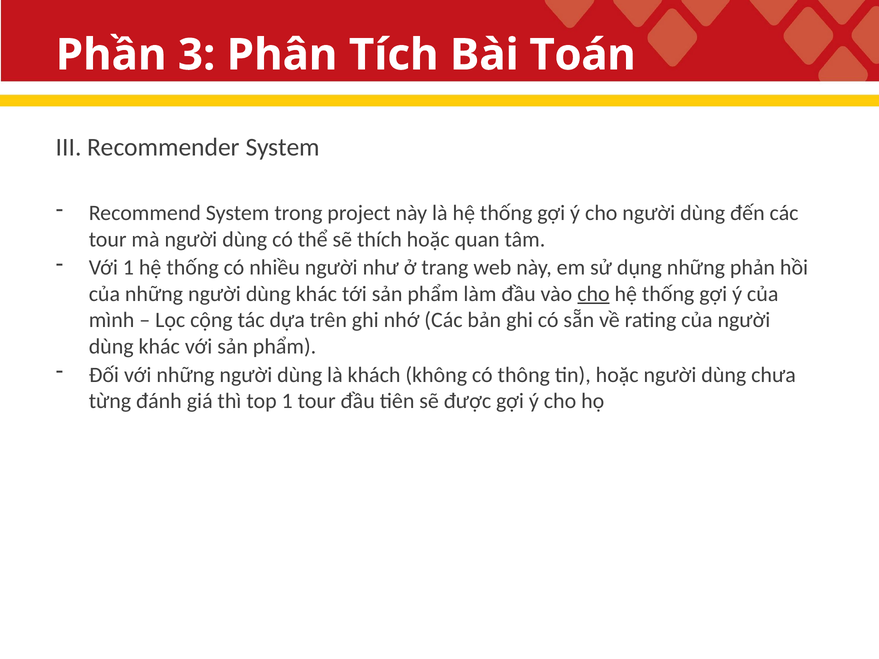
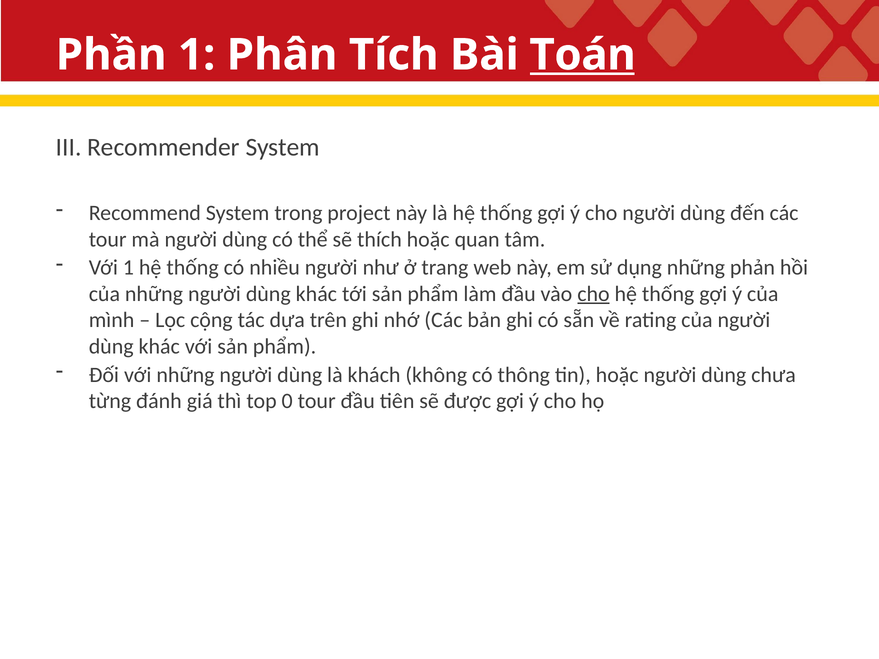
Phần 3: 3 -> 1 (197, 55)
Toán underline: none -> present (583, 55)
top 1: 1 -> 0 (287, 401)
